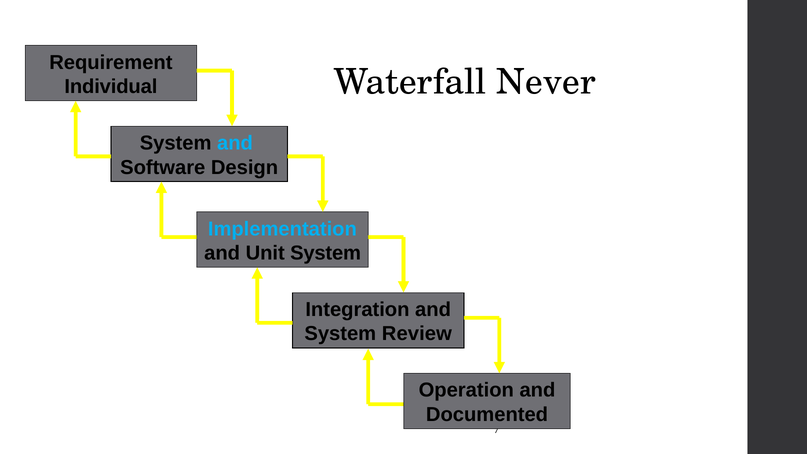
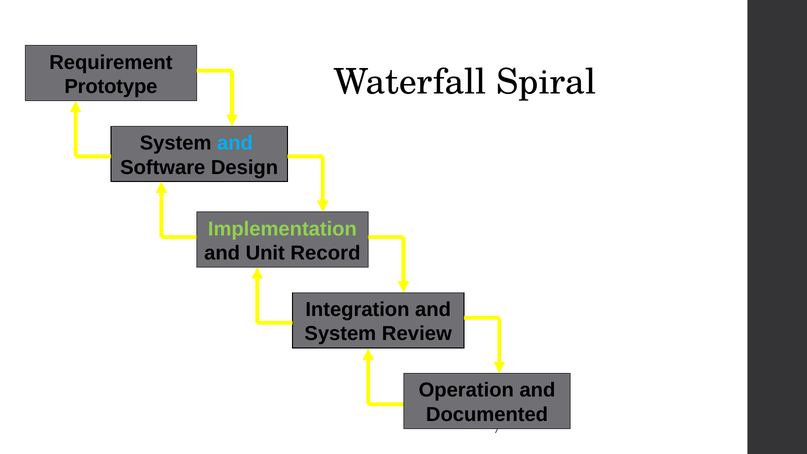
Never: Never -> Spiral (546, 82)
Individual: Individual -> Prototype (111, 87)
Implementation colour: light blue -> light green (282, 229)
Unit System: System -> Record (325, 253)
